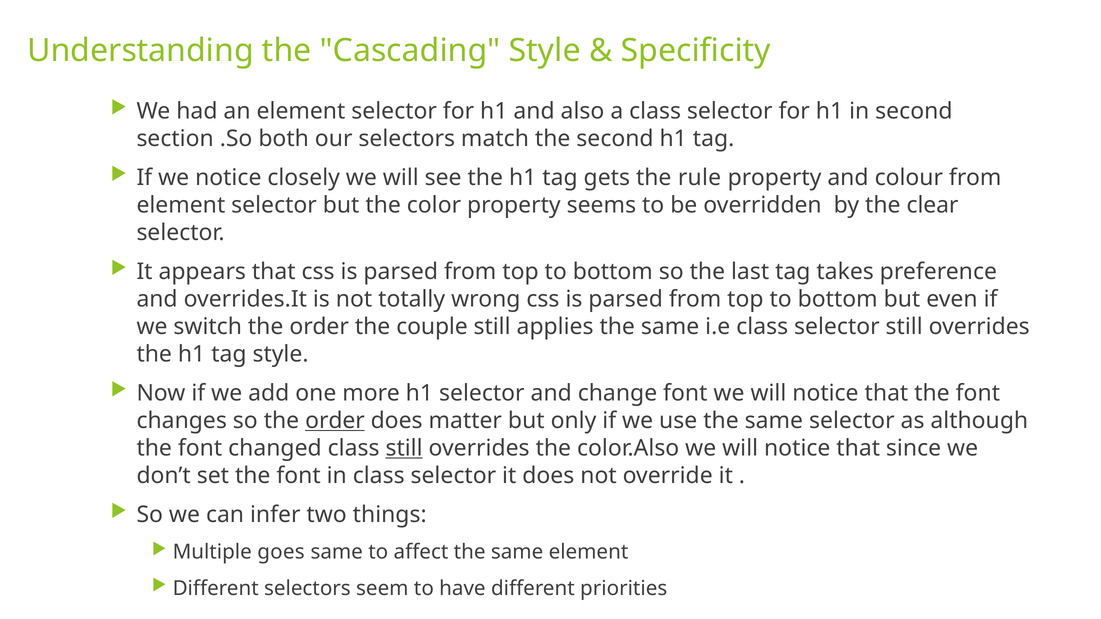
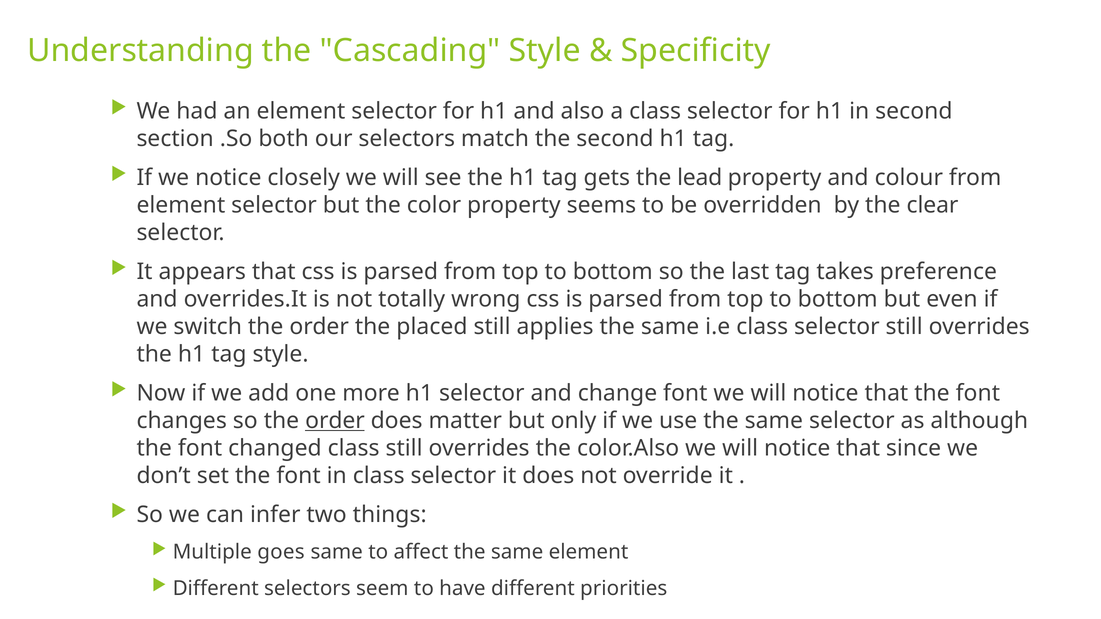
rule: rule -> lead (700, 178)
couple: couple -> placed (432, 327)
still underline: present -> none (404, 448)
